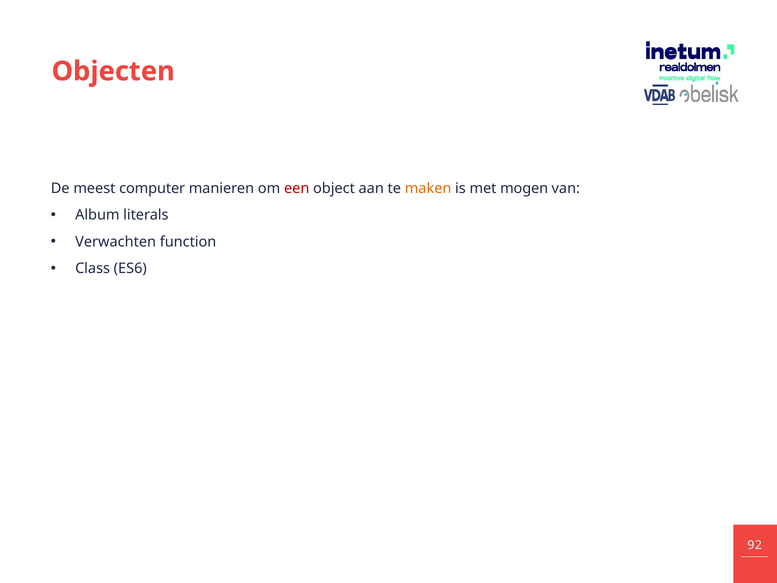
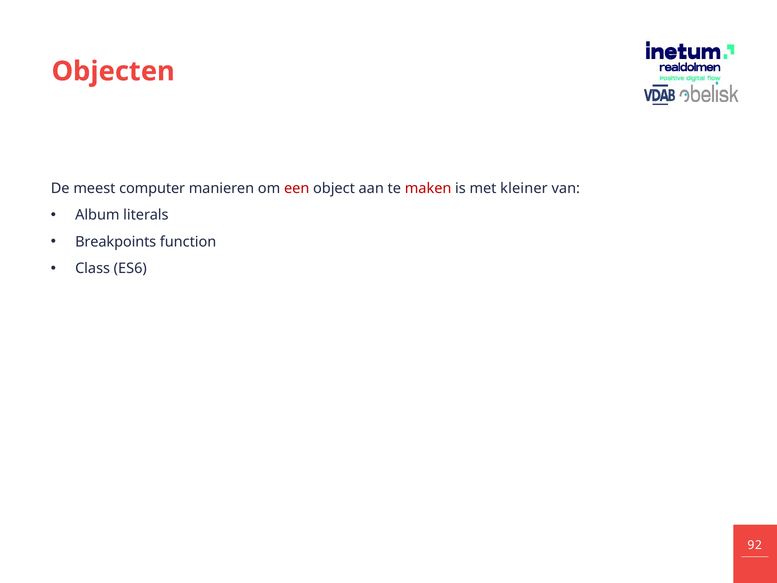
maken colour: orange -> red (428, 188)
mogen: mogen -> kleiner (524, 188)
Verwachten: Verwachten -> Breakpoints (116, 242)
